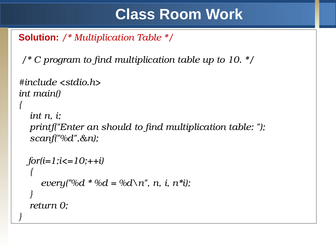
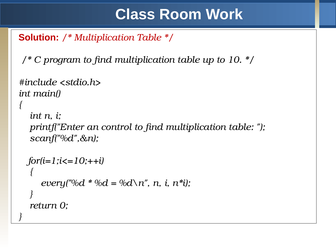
should: should -> control (116, 127)
